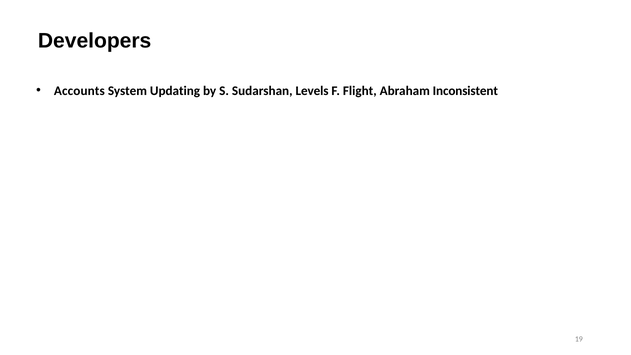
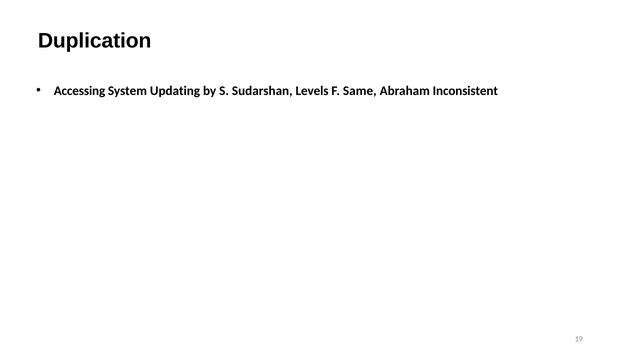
Developers: Developers -> Duplication (95, 41)
Accounts: Accounts -> Accessing (80, 91)
Flight: Flight -> Same (360, 91)
